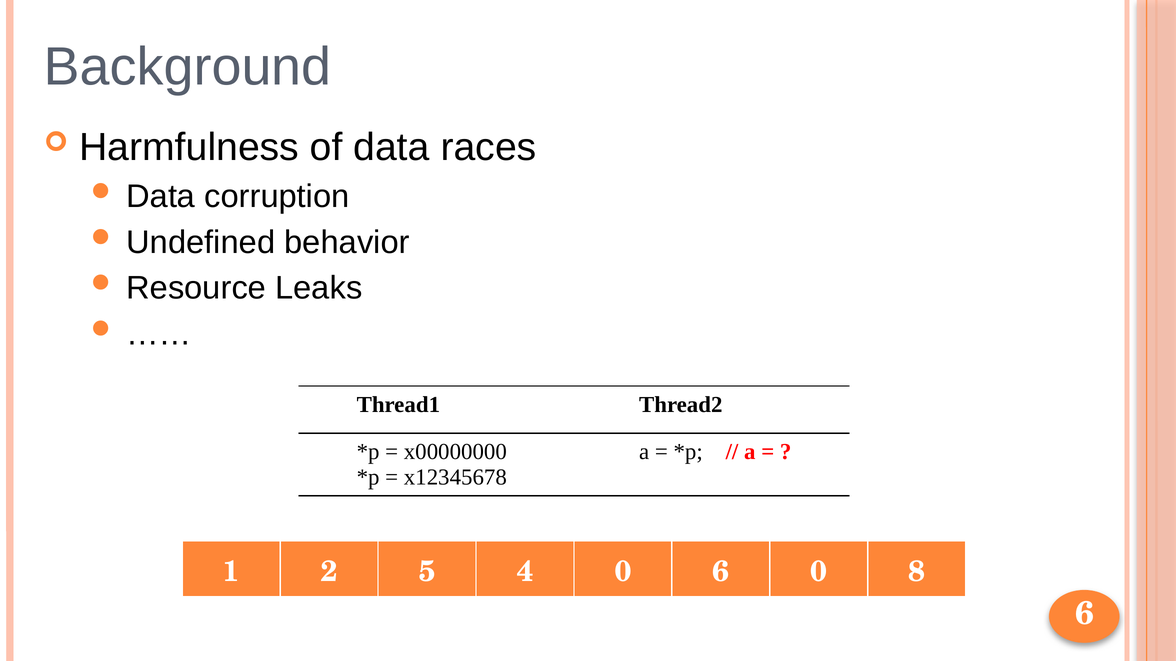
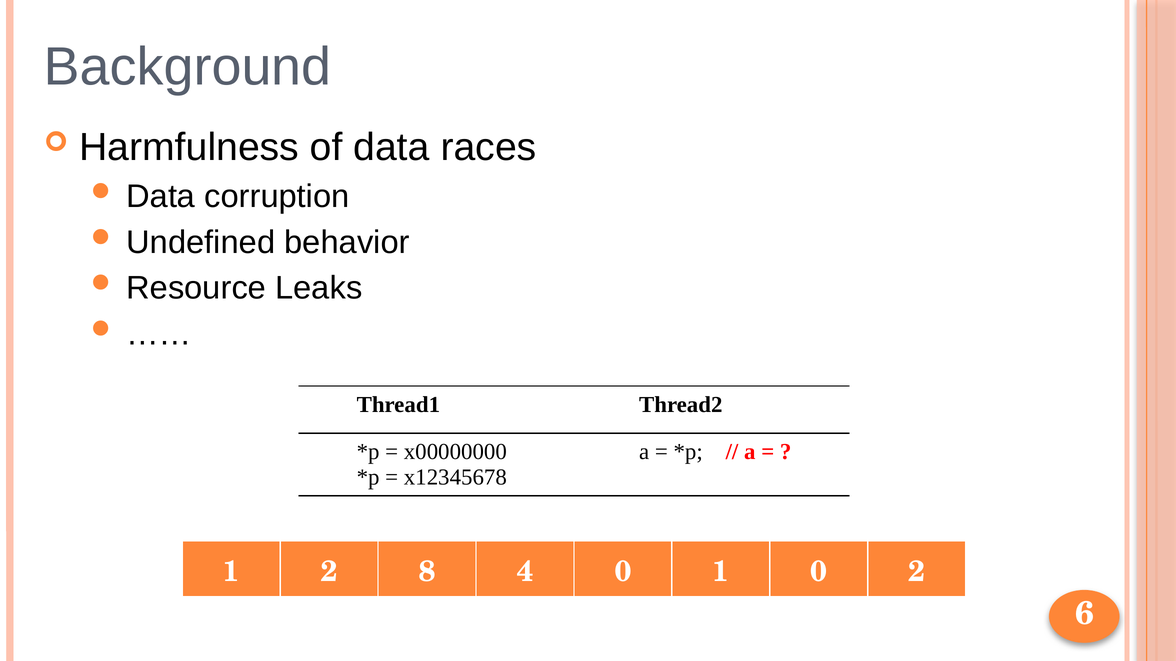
5: 5 -> 8 (427, 572)
0 6: 6 -> 1 (721, 572)
0 8: 8 -> 2 (917, 572)
